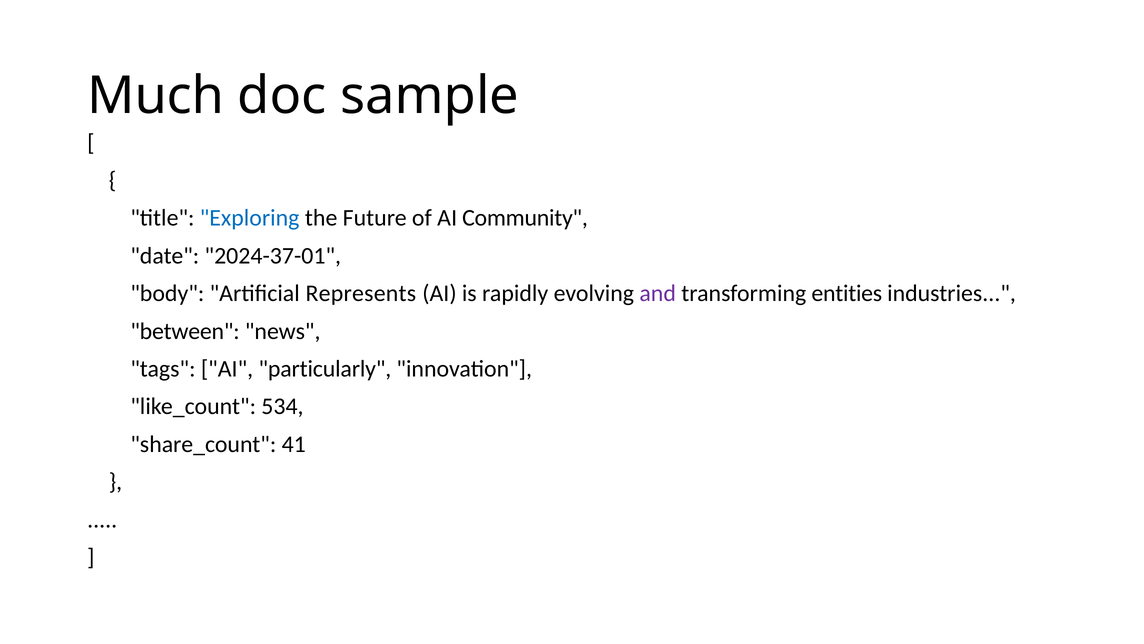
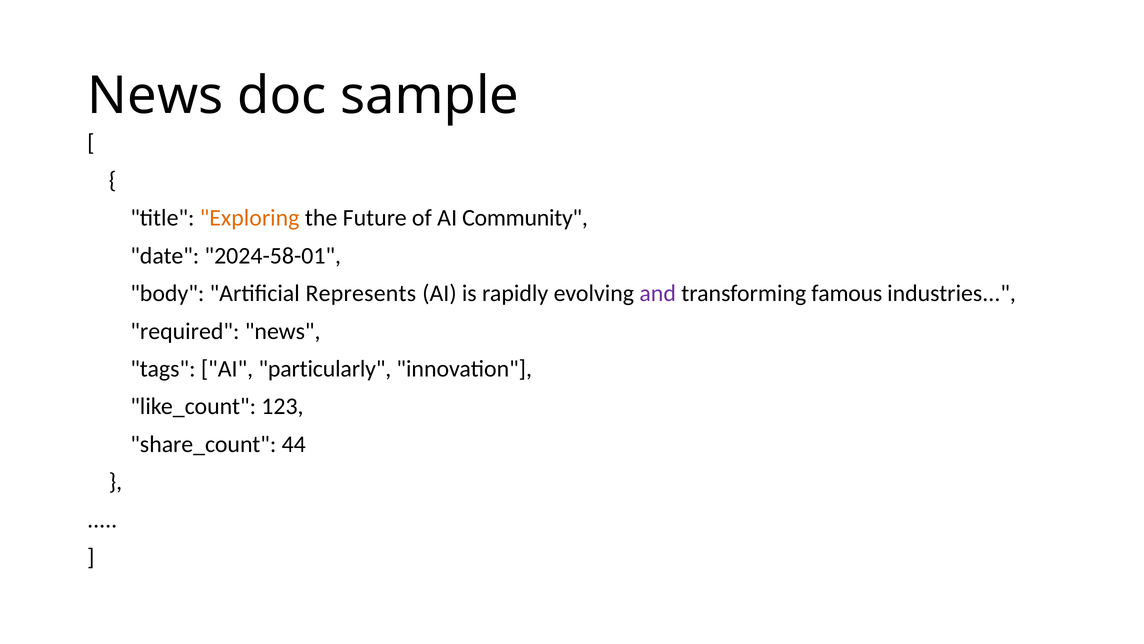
Much: Much -> News (155, 96)
Exploring colour: blue -> orange (250, 218)
2024-37-01: 2024-37-01 -> 2024-58-01 (273, 256)
entities: entities -> famous (847, 293)
between: between -> required (185, 331)
534: 534 -> 123 (282, 406)
41: 41 -> 44 (294, 444)
